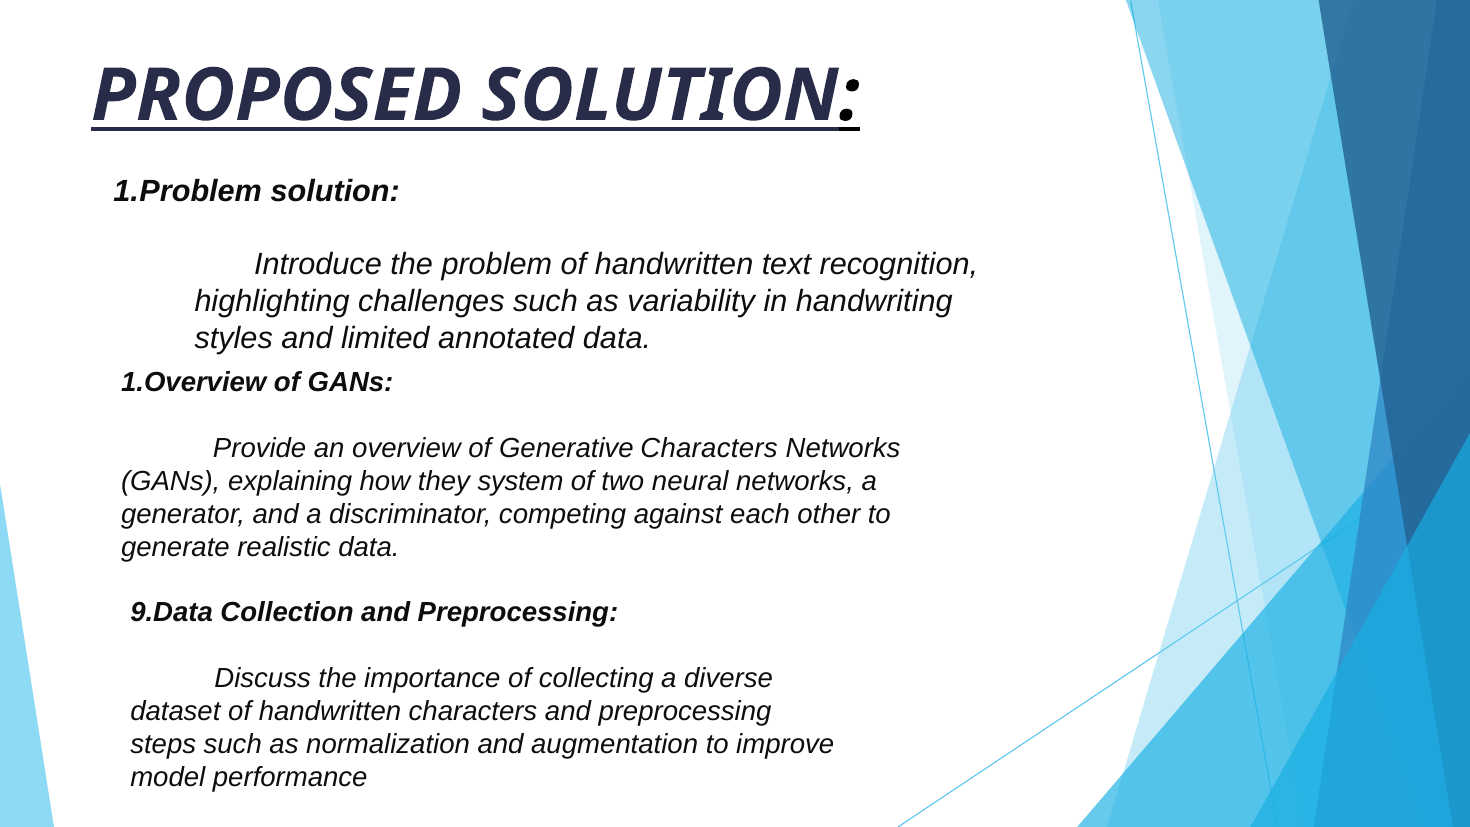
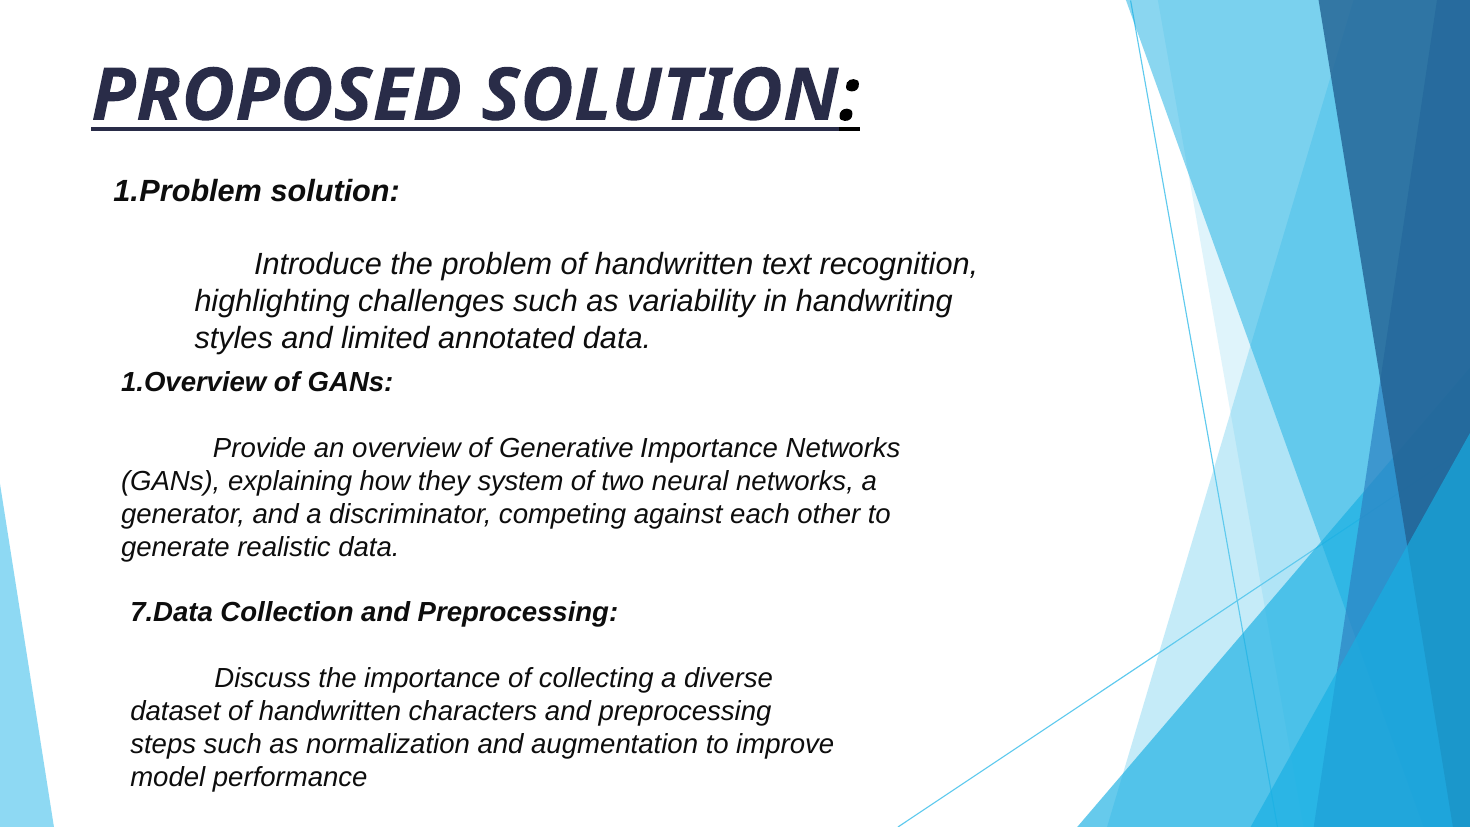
Generative Characters: Characters -> Importance (709, 448)
9.Data: 9.Data -> 7.Data (172, 612)
